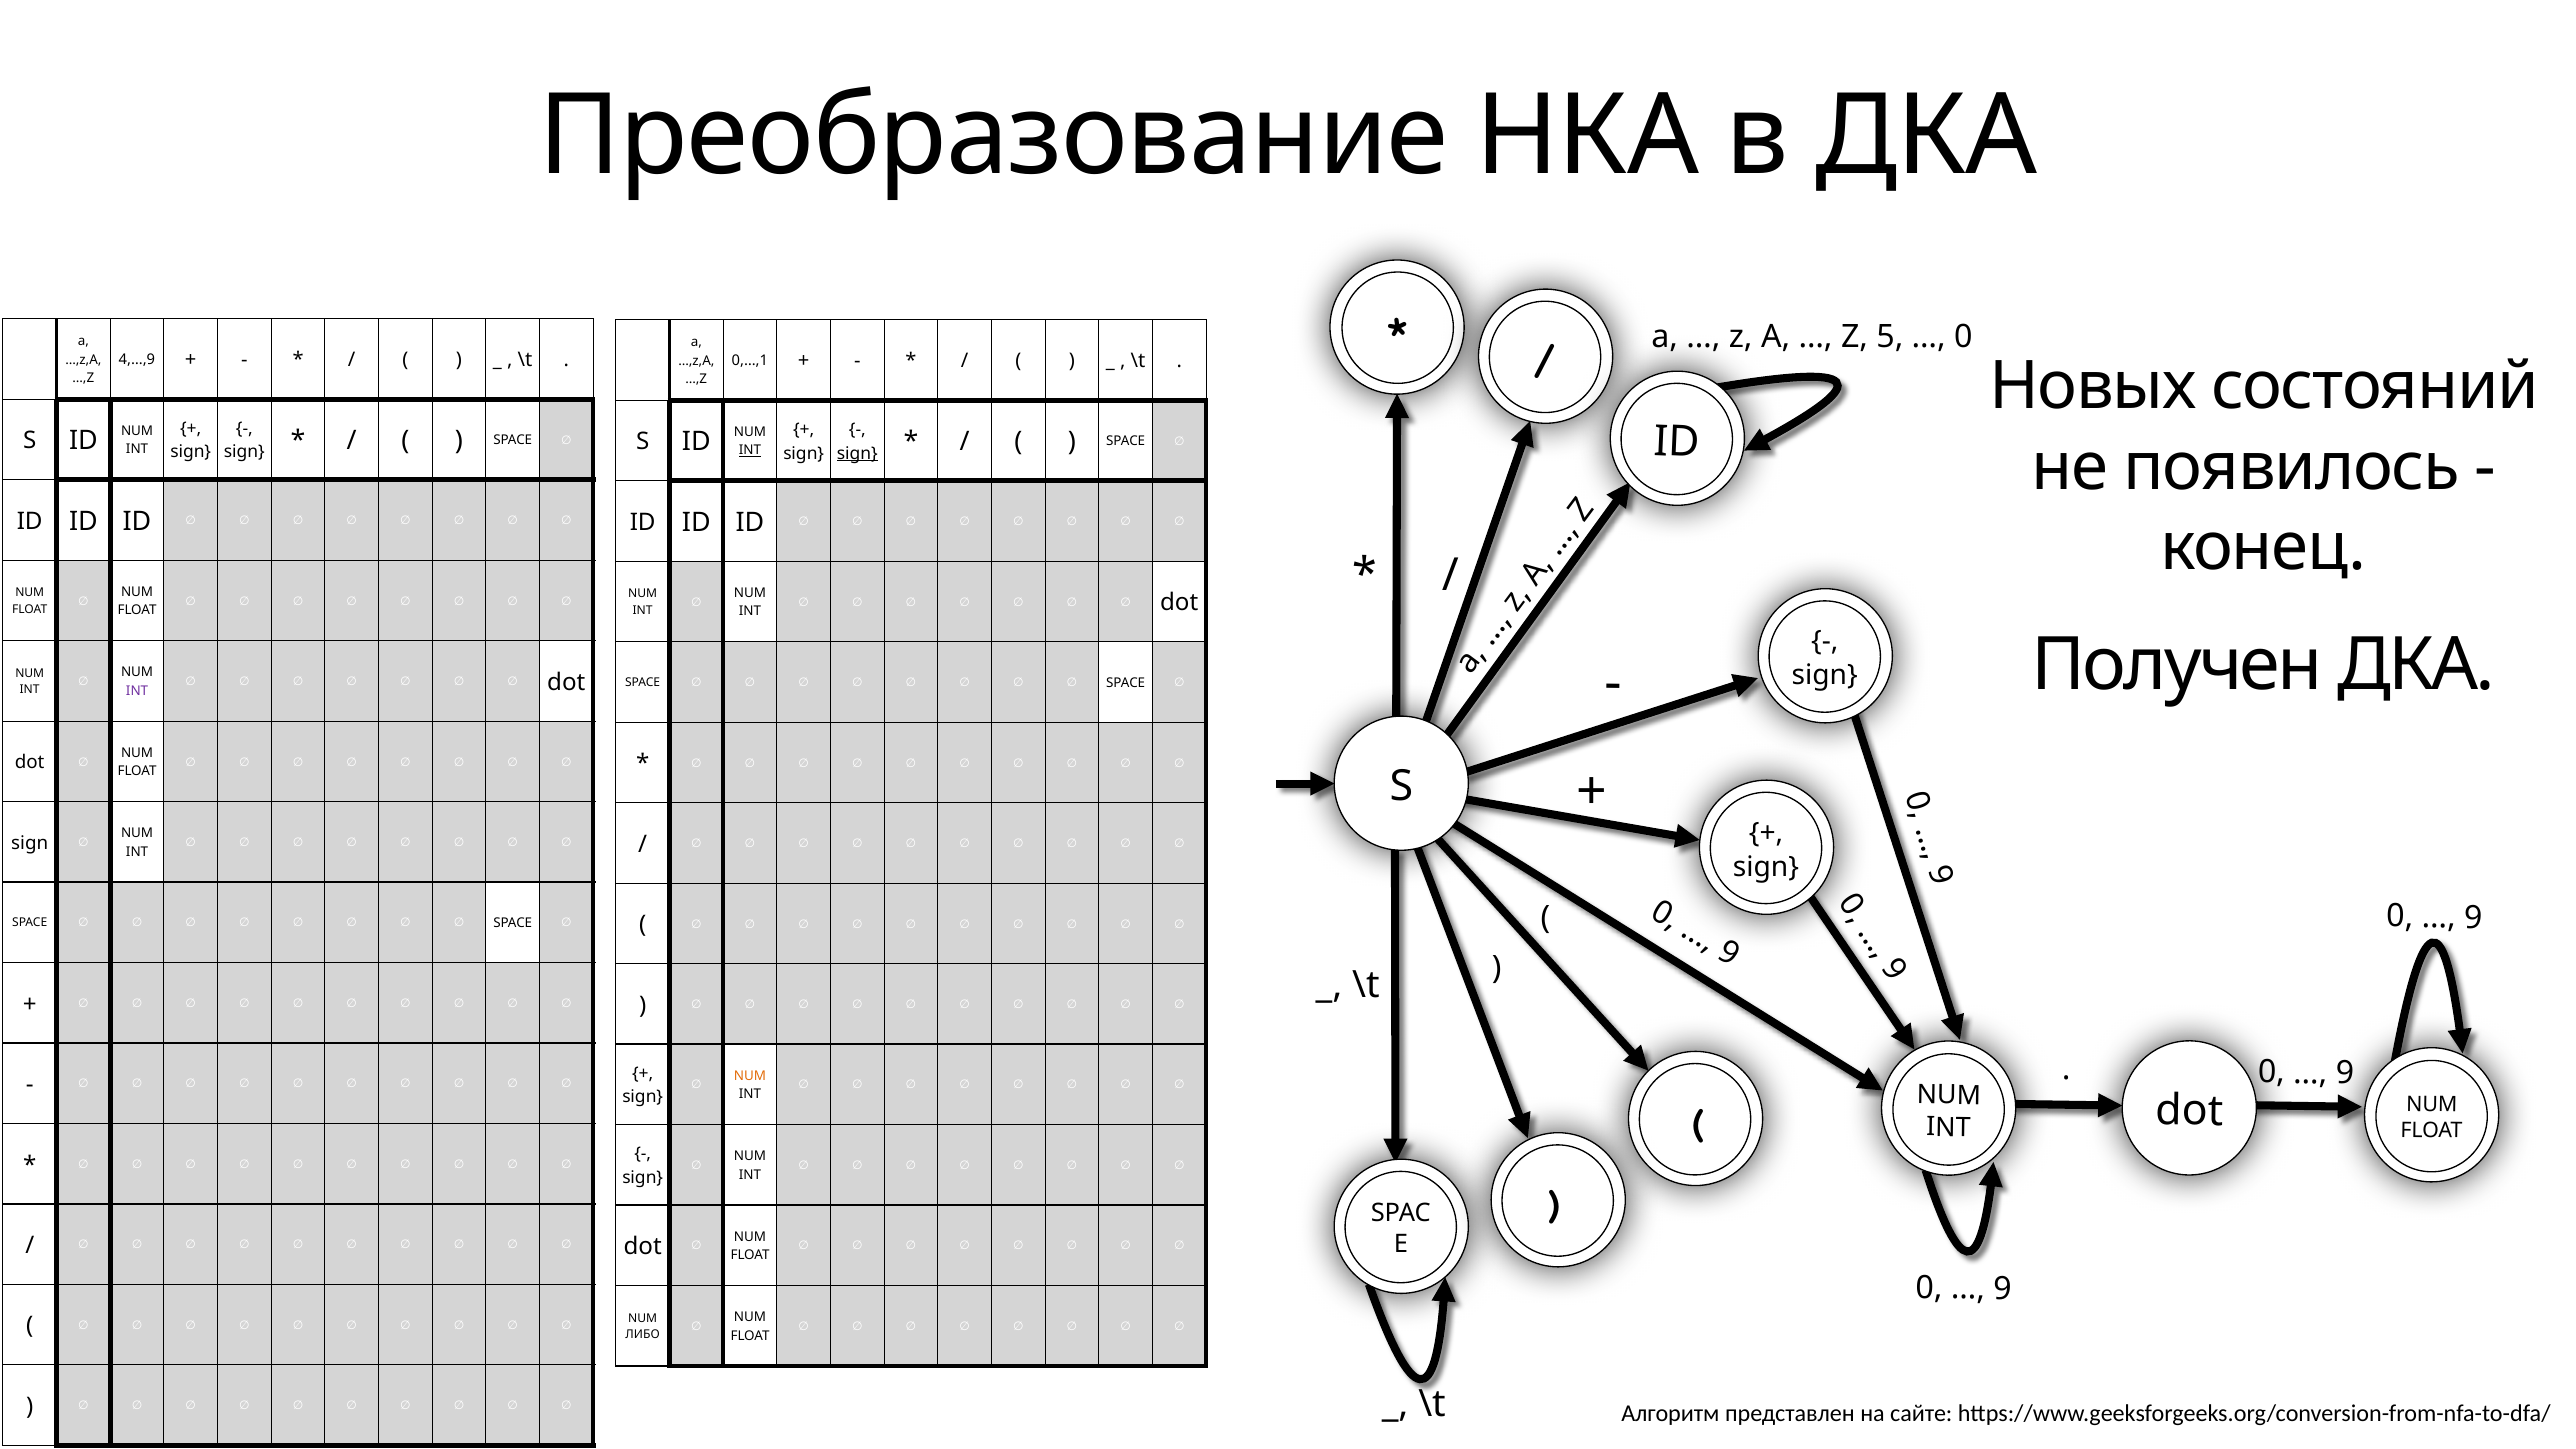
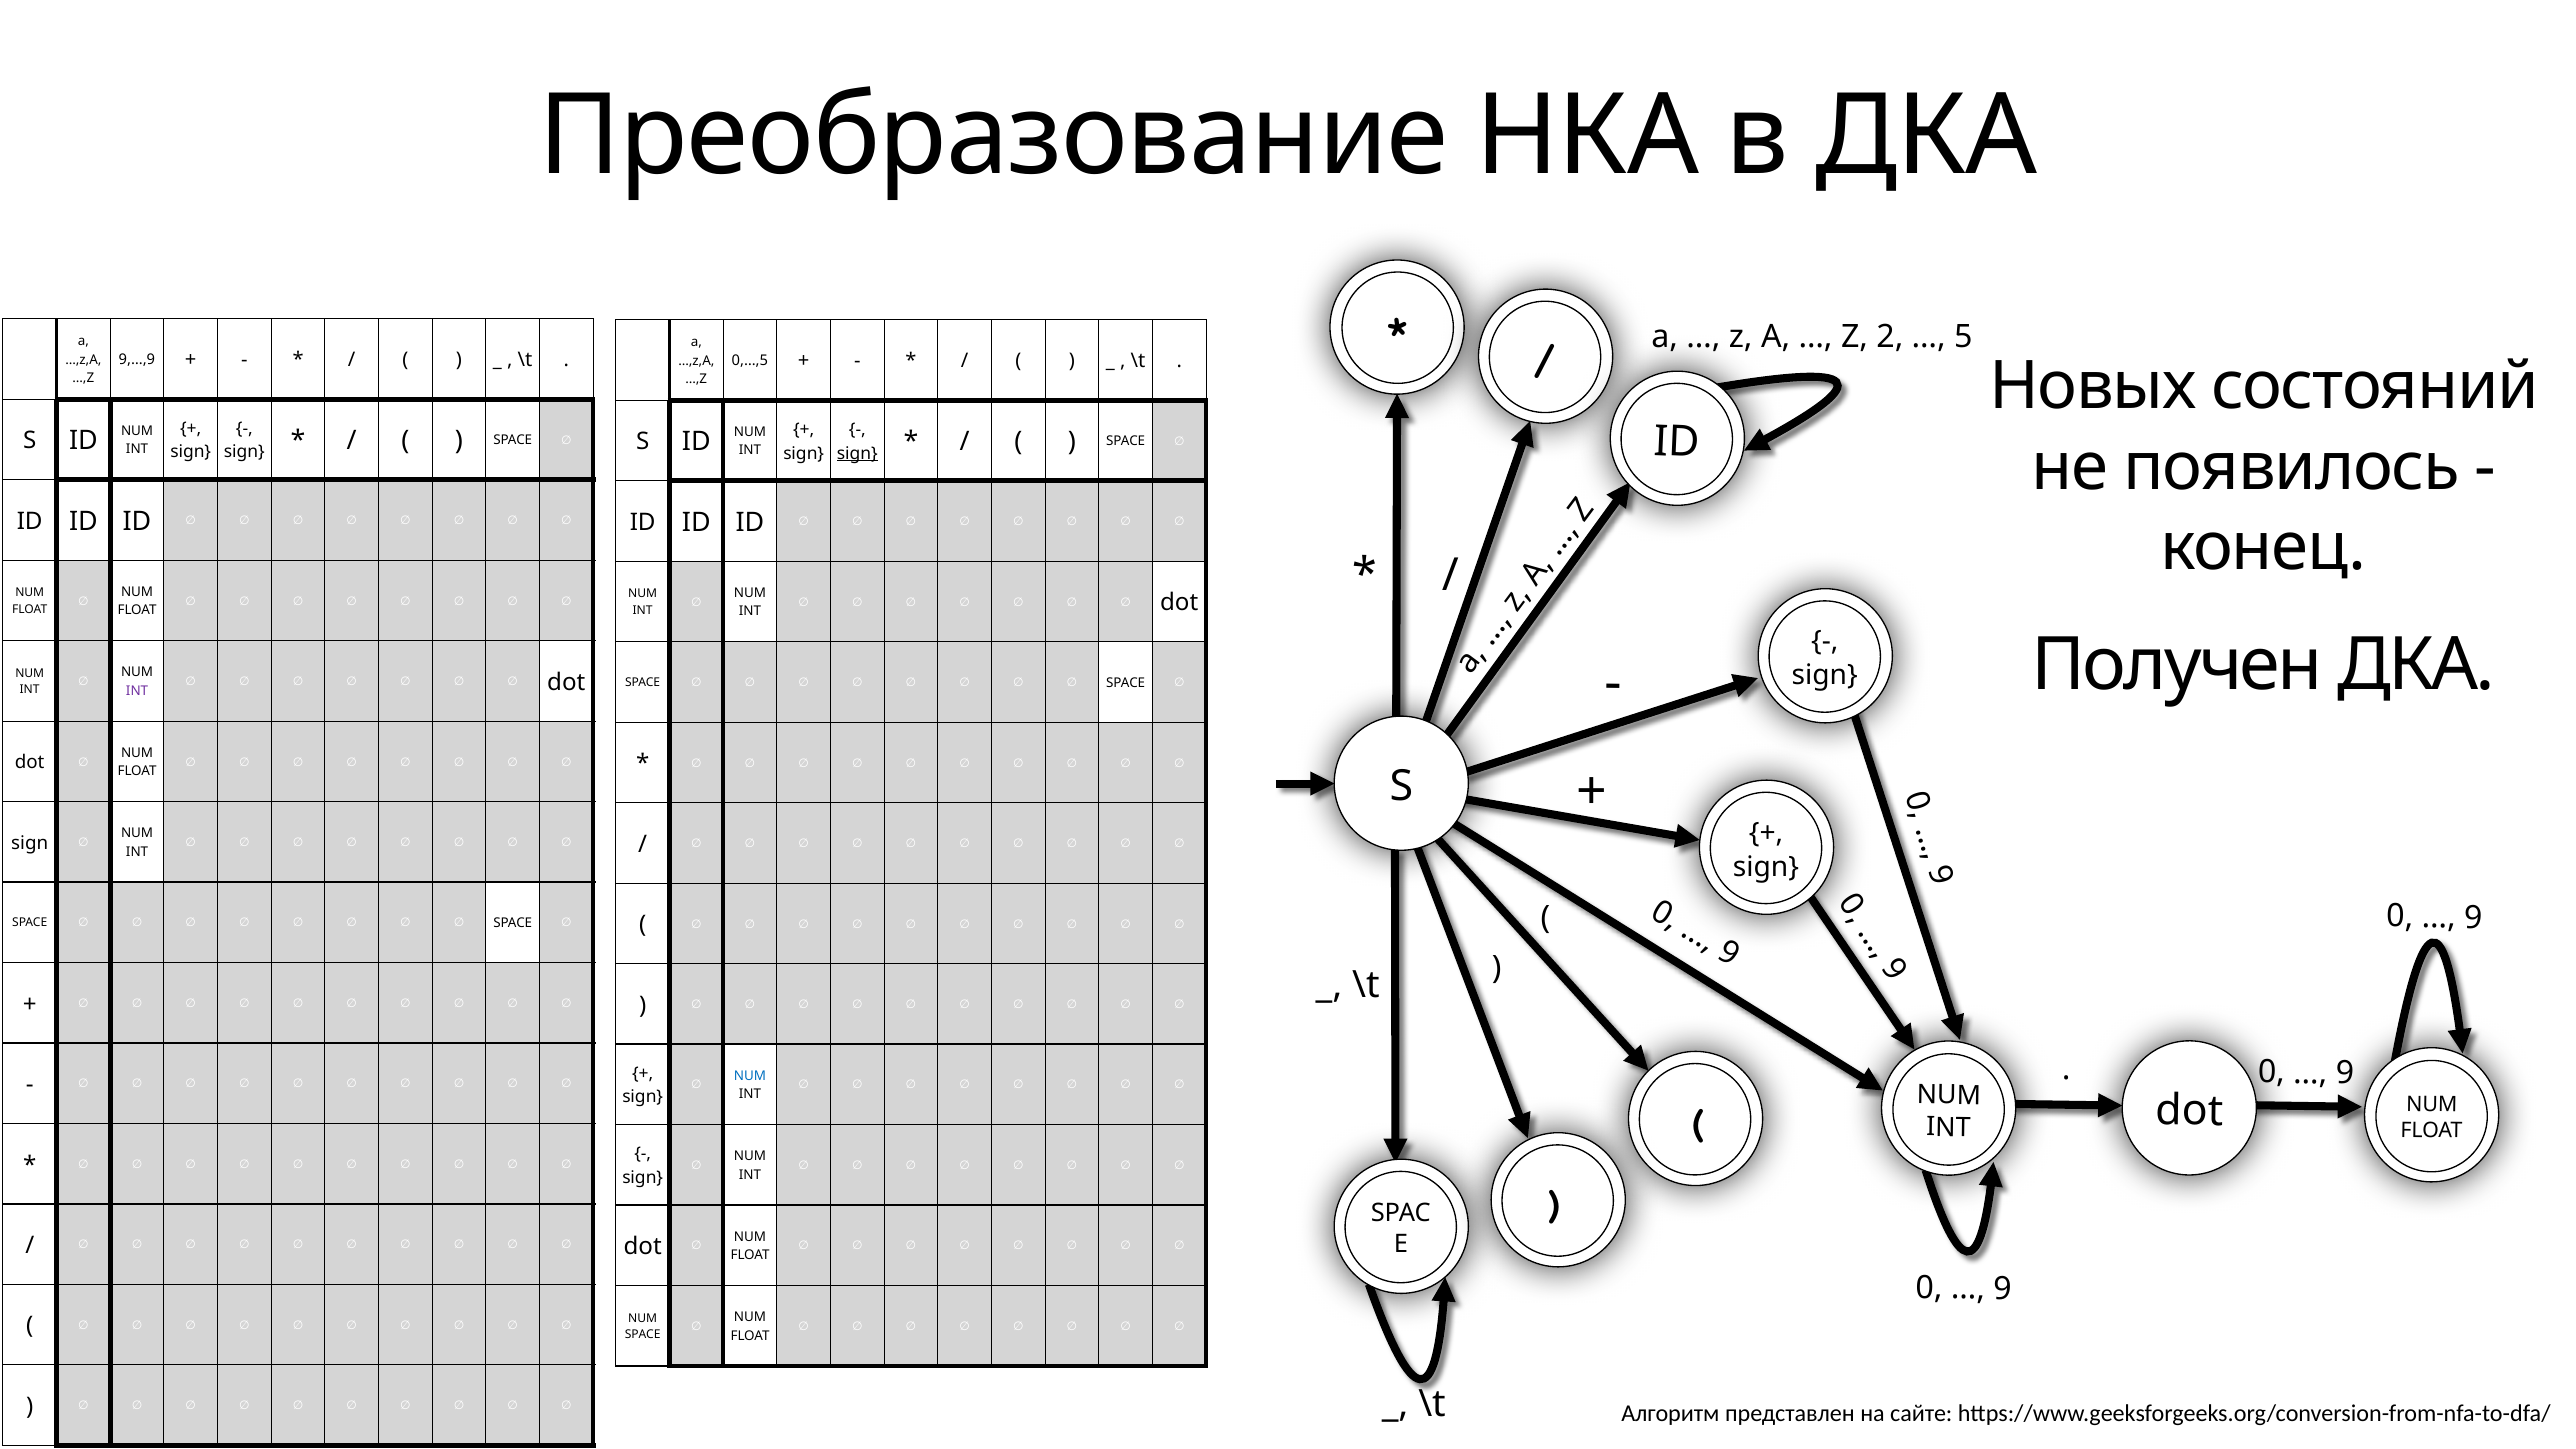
5: 5 -> 2 (1890, 336)
0: 0 -> 5 (1963, 336)
4,…,9: 4,…,9 -> 9,…,9 (137, 360)
0,…,1: 0,…,1 -> 0,…,5 (750, 361)
INT underline: present -> none (750, 450)
NUM colour: orange -> blue (750, 1076)
ЛИБО: ЛИБО -> SPACE (643, 1335)
